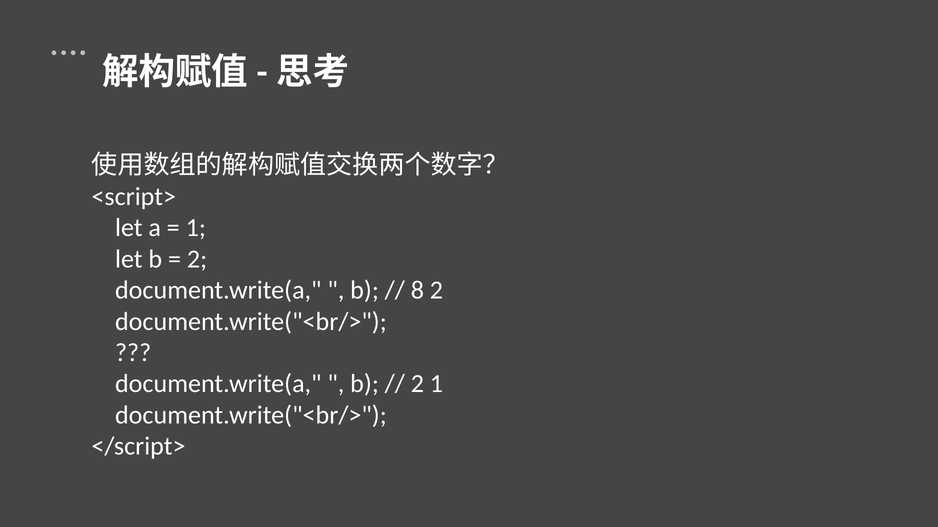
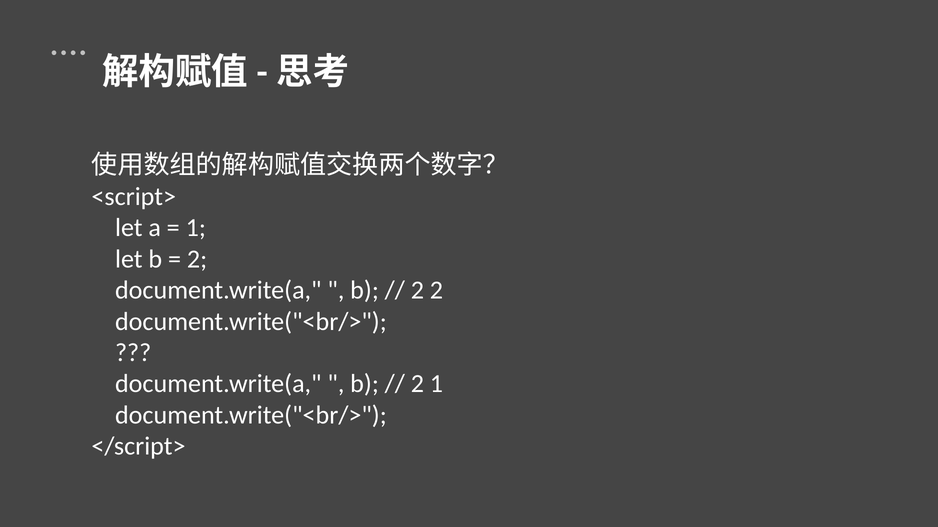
8: 8 -> 2 (417, 291)
